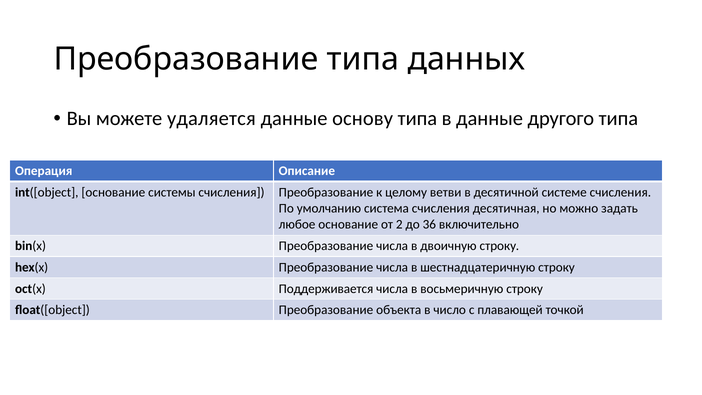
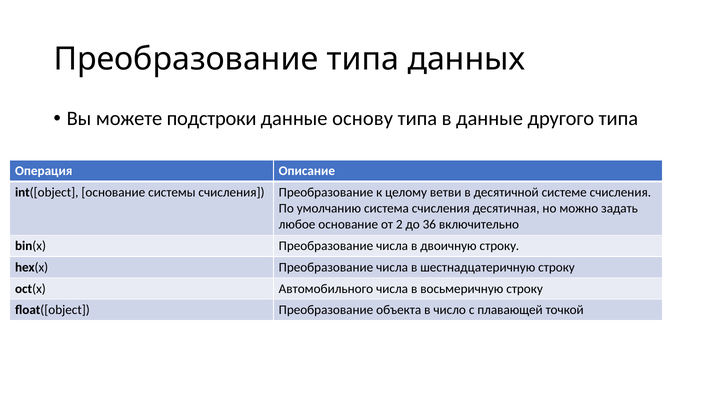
удаляется: удаляется -> подстроки (212, 119)
Поддерживается: Поддерживается -> Автомобильного (326, 289)
